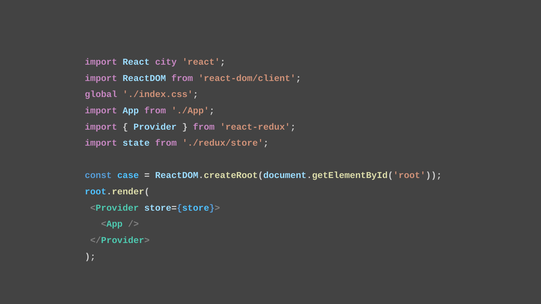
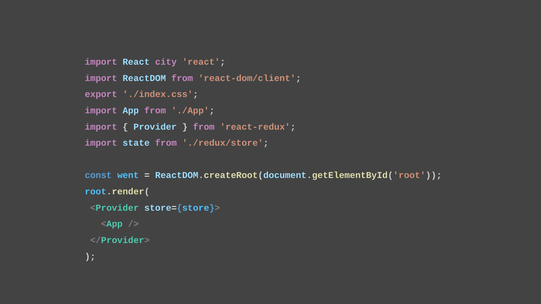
global: global -> export (101, 94)
case: case -> went (128, 176)
